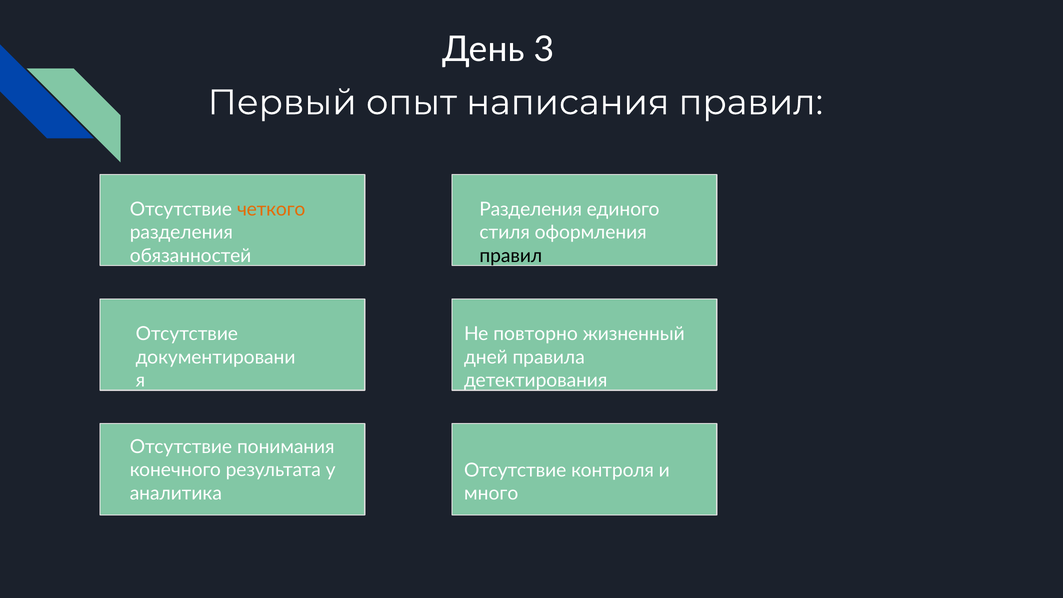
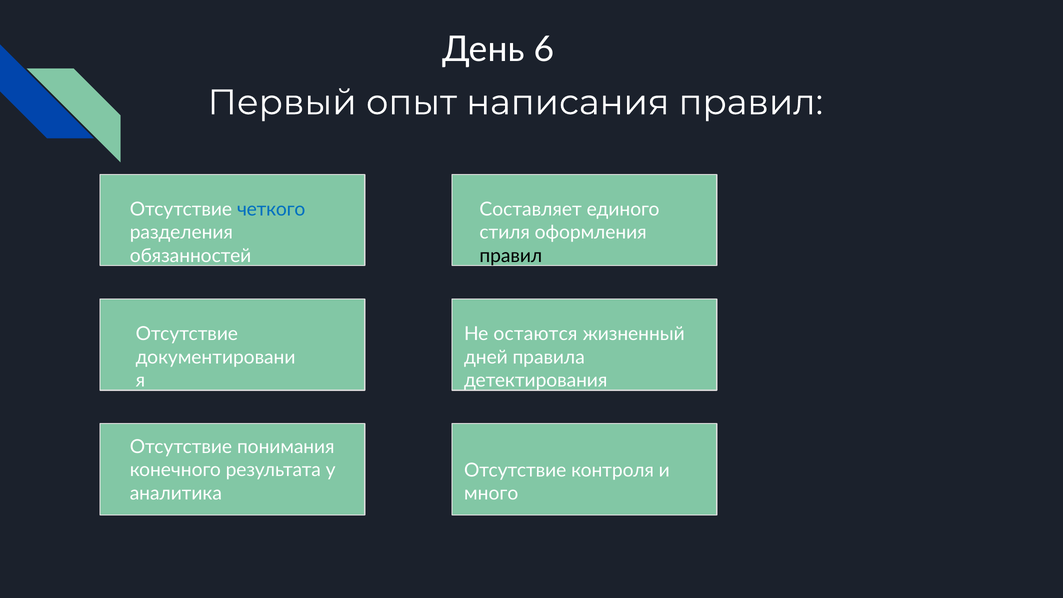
3: 3 -> 6 (544, 50)
четкого colour: orange -> blue (271, 210)
Разделения: Разделения -> Составляет (531, 210)
повторно: повторно -> остаются (535, 334)
